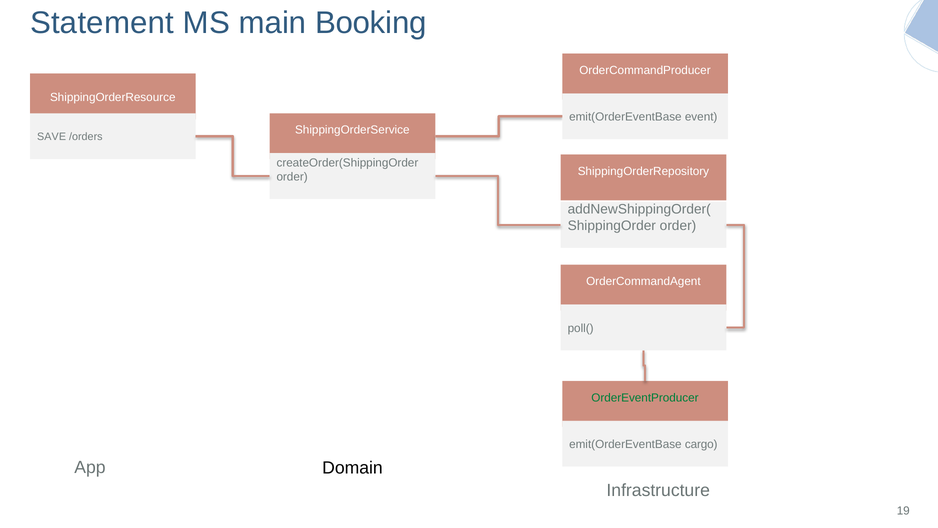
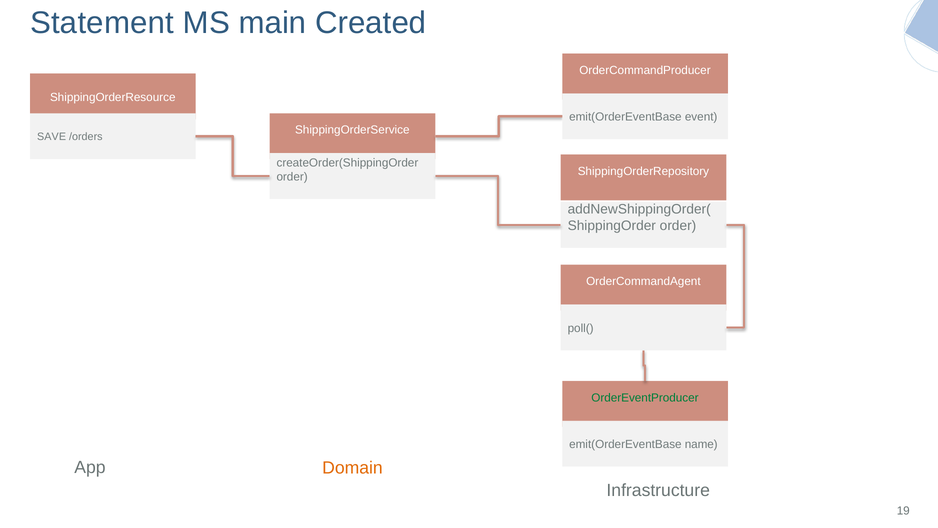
Booking: Booking -> Created (371, 23)
cargo: cargo -> name (701, 444)
Domain colour: black -> orange (352, 468)
